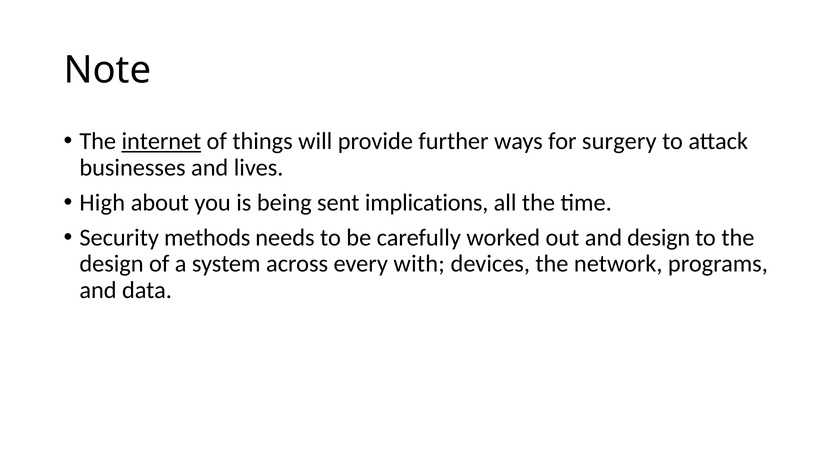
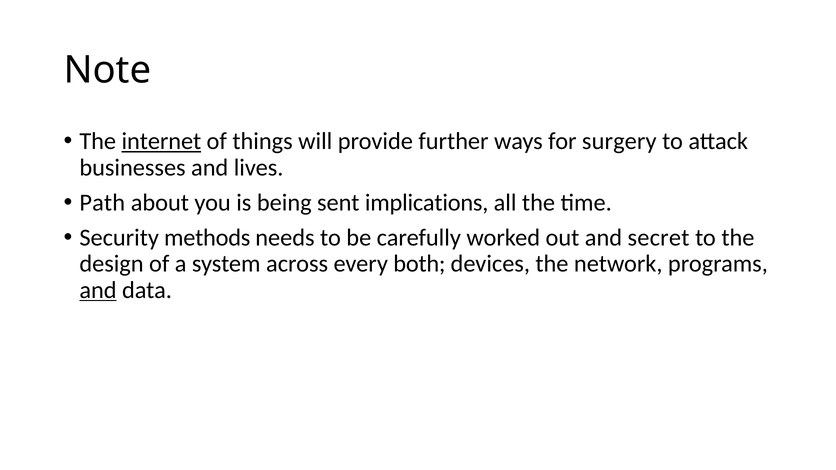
High: High -> Path (102, 203)
and design: design -> secret (658, 238)
with: with -> both (419, 264)
and underline: none -> present (98, 290)
